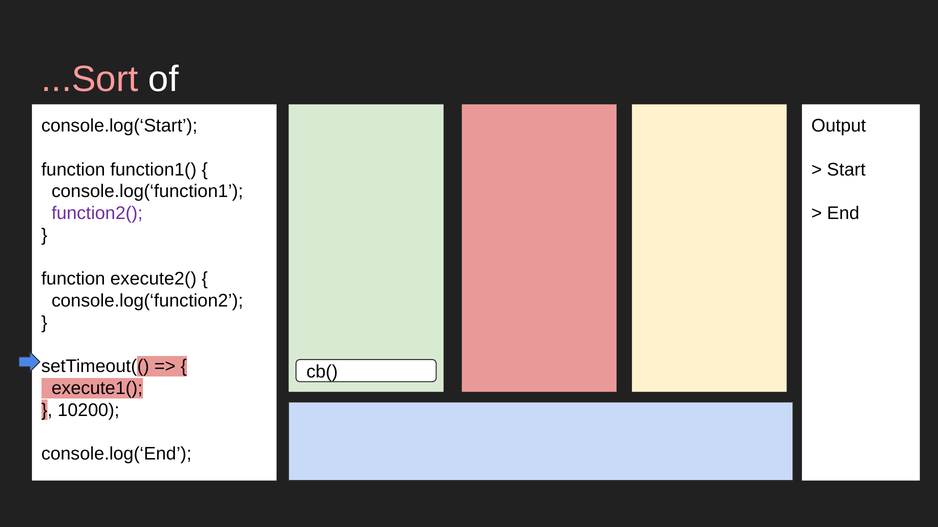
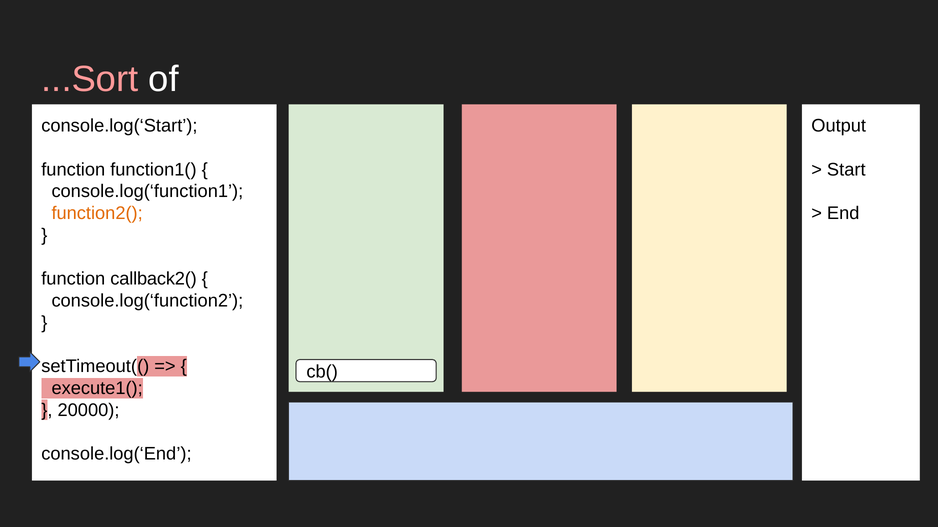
function2( colour: purple -> orange (97, 214)
execute2(: execute2( -> callback2( (154, 279)
10200: 10200 -> 20000 (89, 411)
